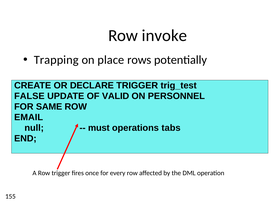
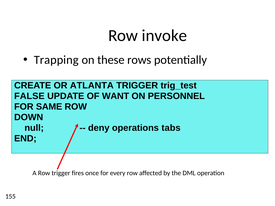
place: place -> these (111, 60)
DECLARE: DECLARE -> ATLANTA (92, 86)
VALID: VALID -> WANT (116, 96)
EMAIL: EMAIL -> DOWN (29, 117)
must: must -> deny (99, 128)
